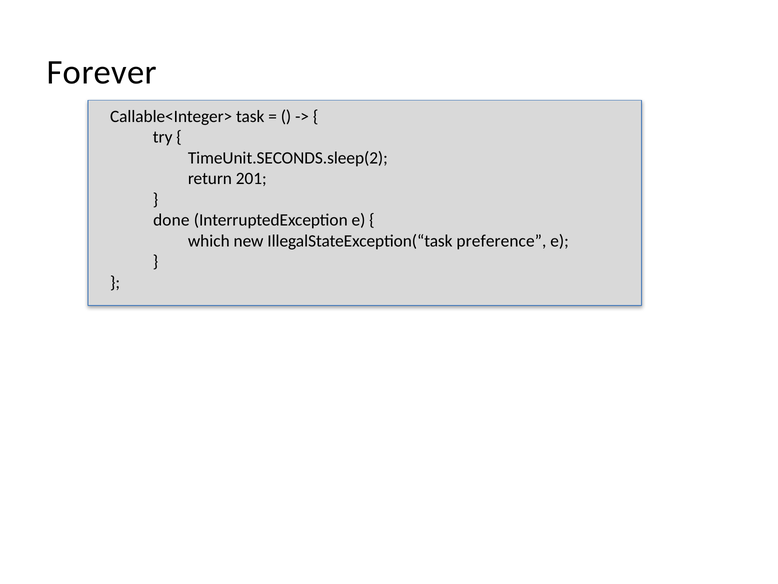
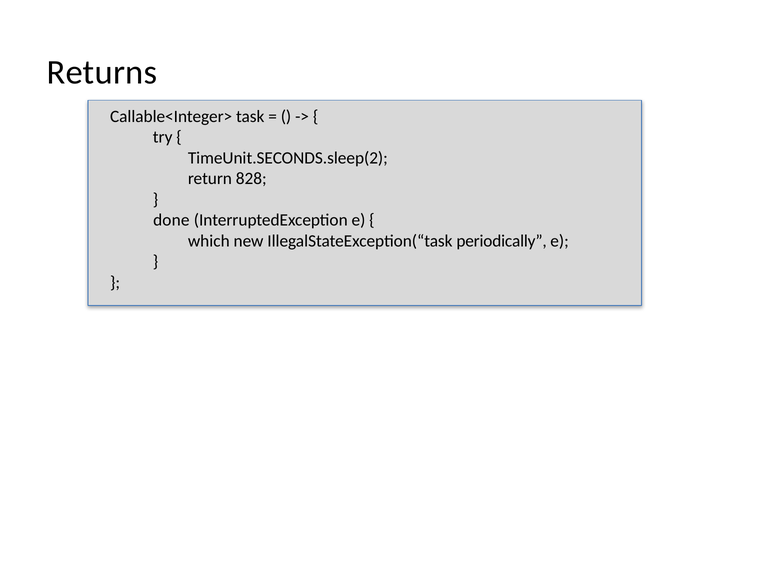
Forever: Forever -> Returns (102, 72)
201: 201 -> 828 (251, 179)
preference: preference -> periodically (502, 241)
